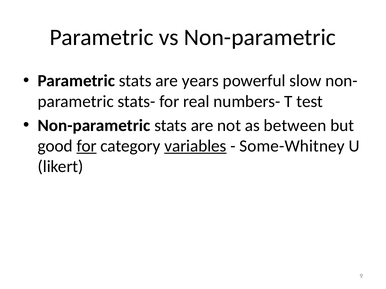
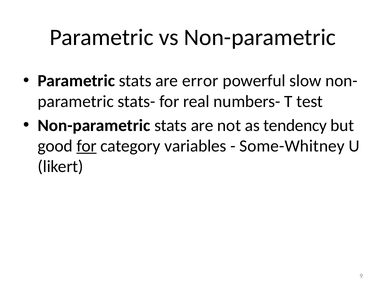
years: years -> error (200, 81)
between: between -> tendency (295, 126)
variables underline: present -> none (195, 146)
